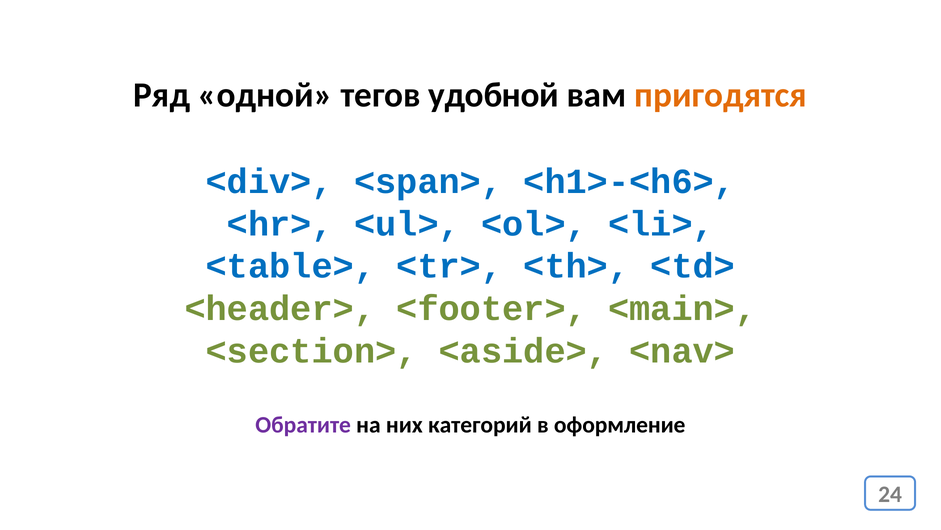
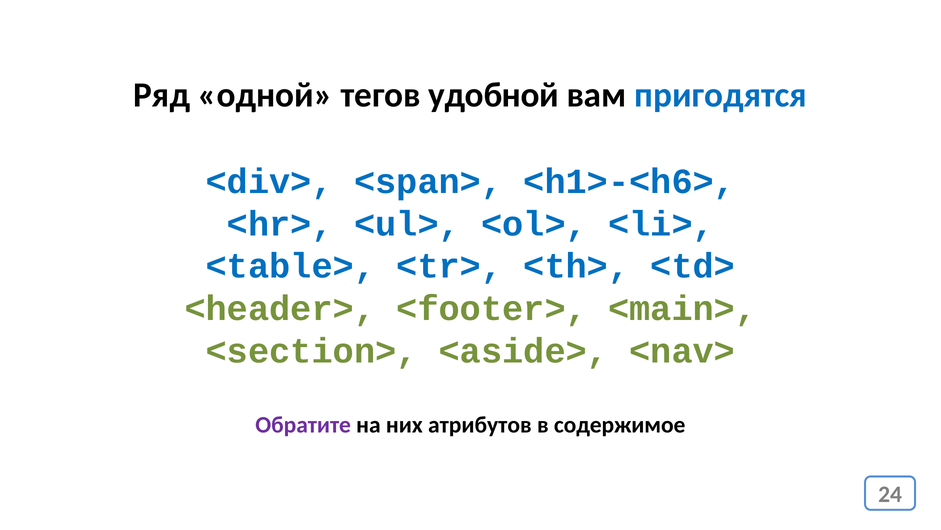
пригодятся colour: orange -> blue (721, 95)
категорий: категорий -> атрибутов (480, 424)
оформление: оформление -> содержимое (620, 424)
